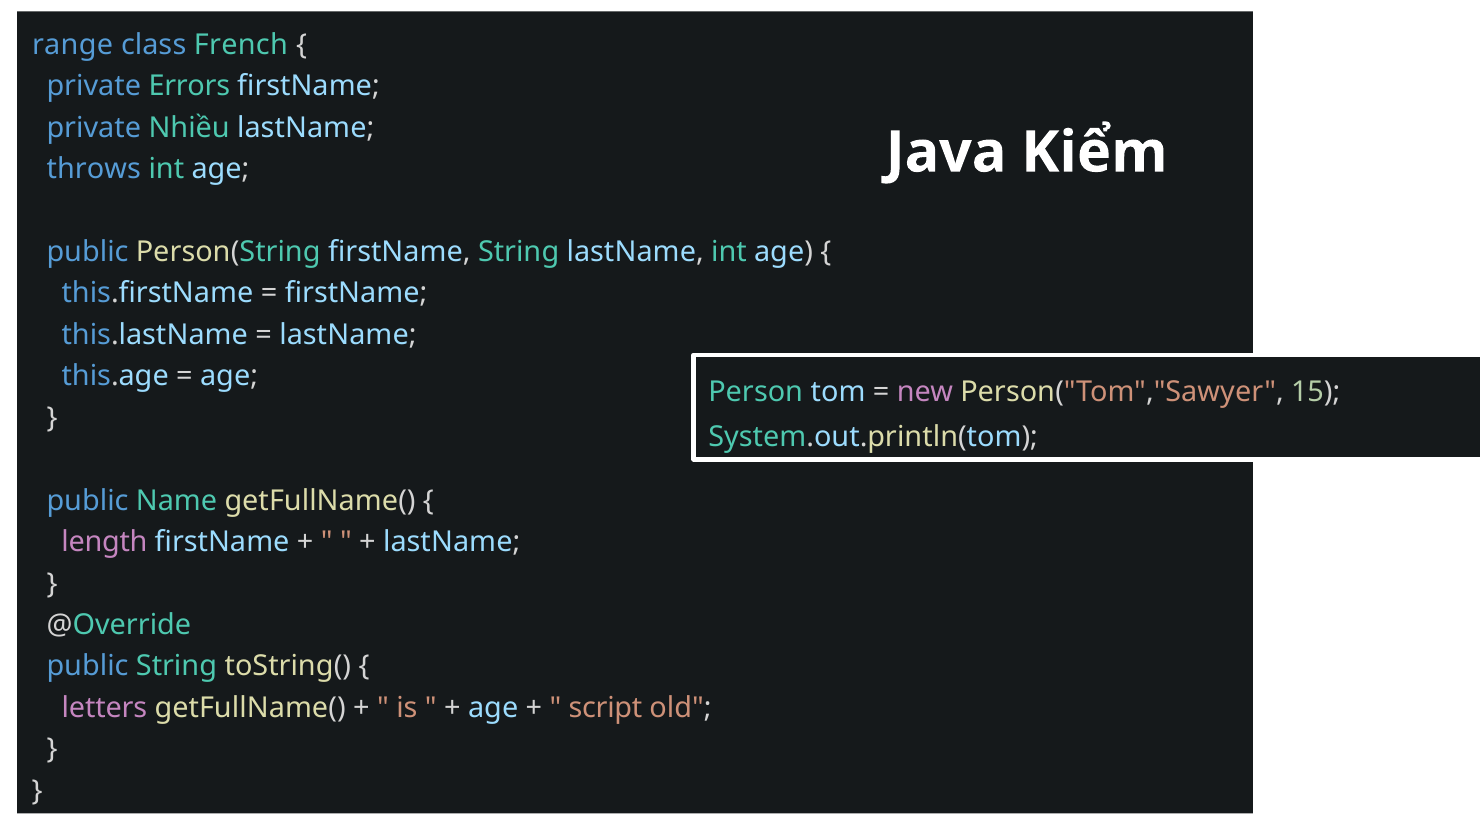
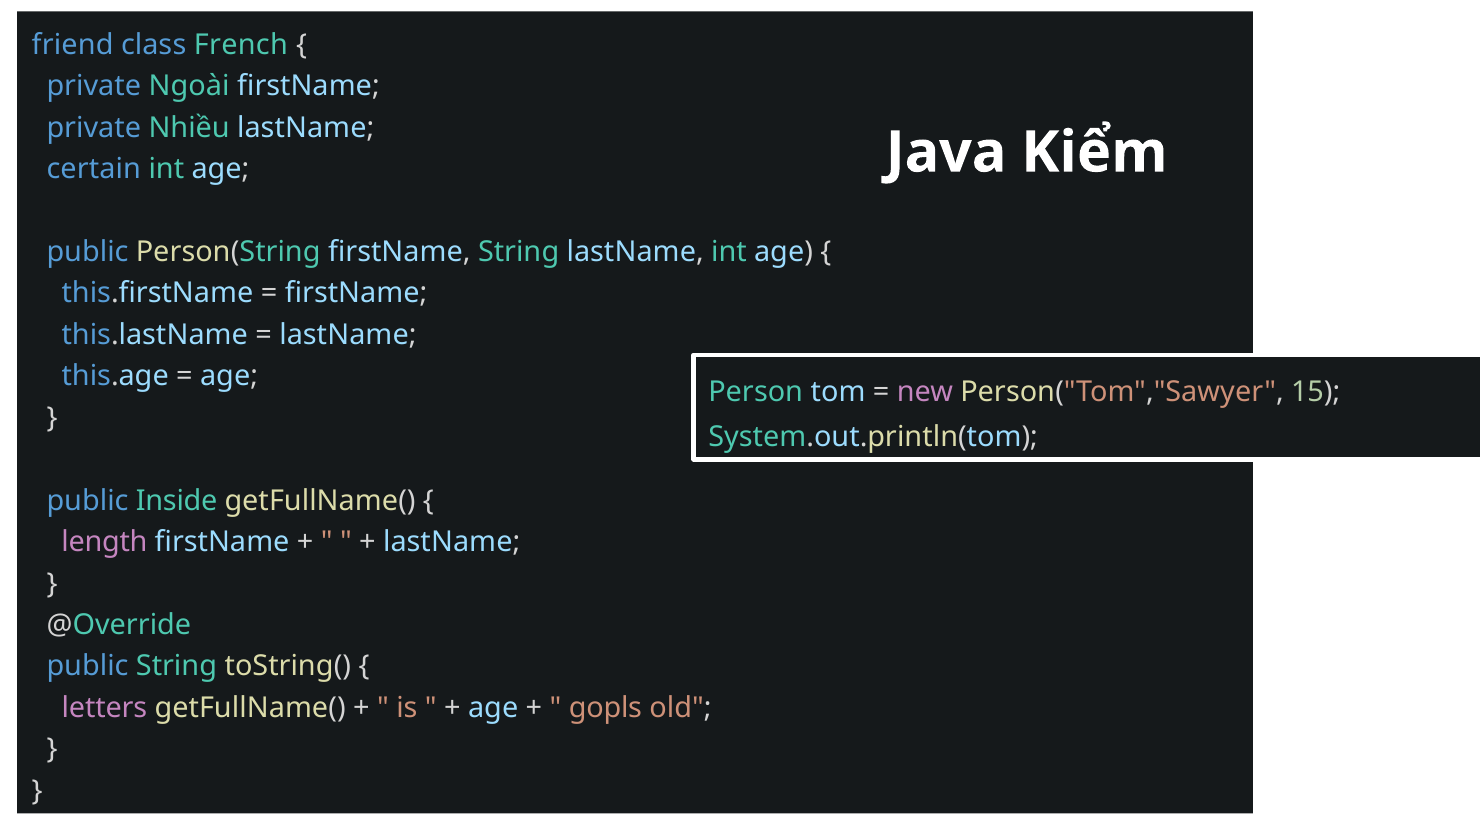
range: range -> friend (73, 45)
Errors: Errors -> Ngoài (189, 86)
throws: throws -> certain (94, 169)
Name: Name -> Inside (177, 501)
script: script -> gopls (605, 708)
